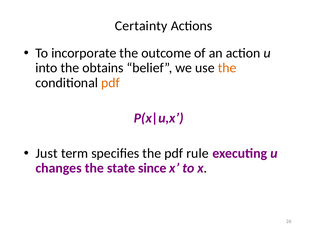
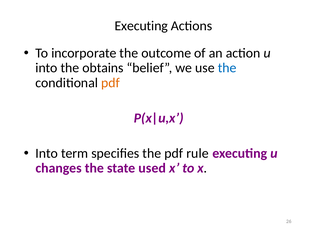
Certainty: Certainty -> Executing (141, 26)
the colour: orange -> blue (227, 68)
Just: Just -> Into (47, 154)
since: since -> used (152, 168)
